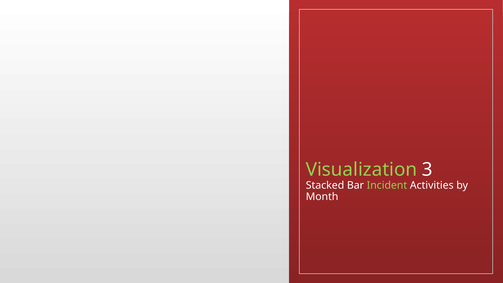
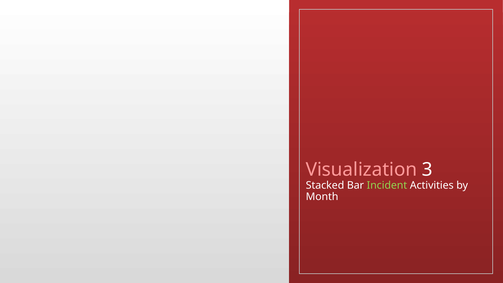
Visualization colour: light green -> pink (361, 169)
